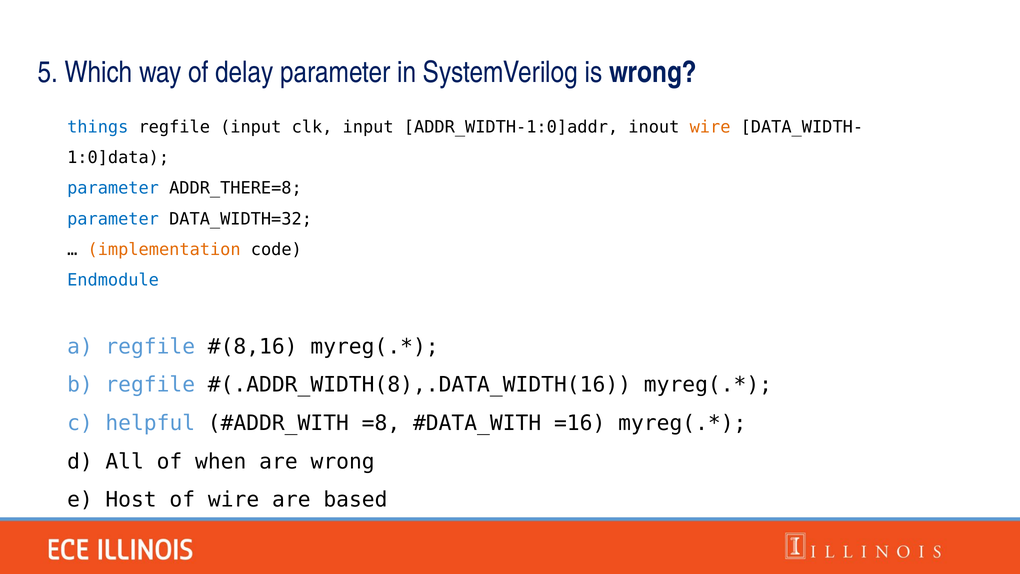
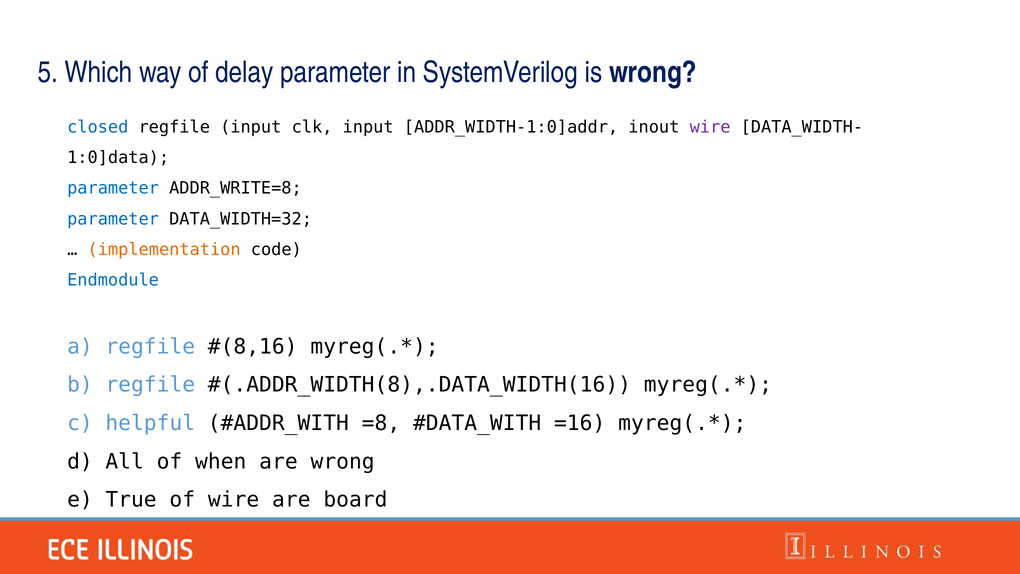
things: things -> closed (98, 127)
wire colour: orange -> purple (710, 127)
ADDR_THERE=8: ADDR_THERE=8 -> ADDR_WRITE=8 (235, 188)
Host: Host -> True (131, 500)
based: based -> board (355, 500)
